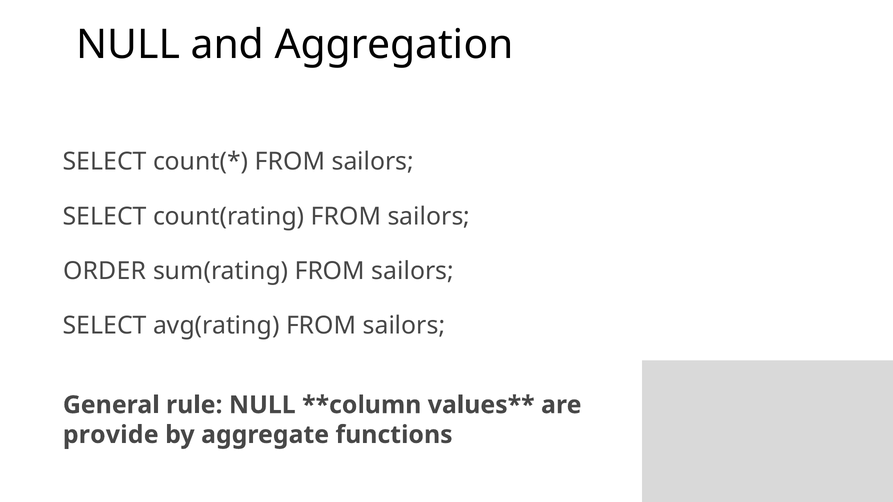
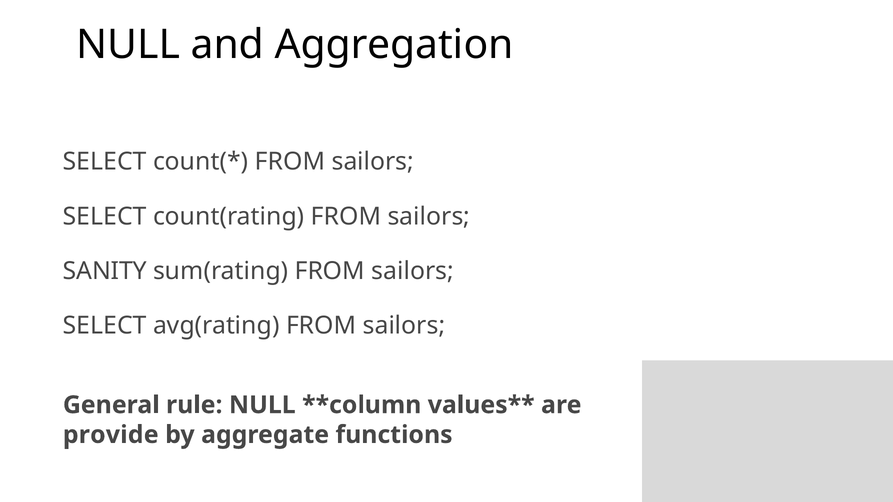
ORDER: ORDER -> SANITY (105, 271)
